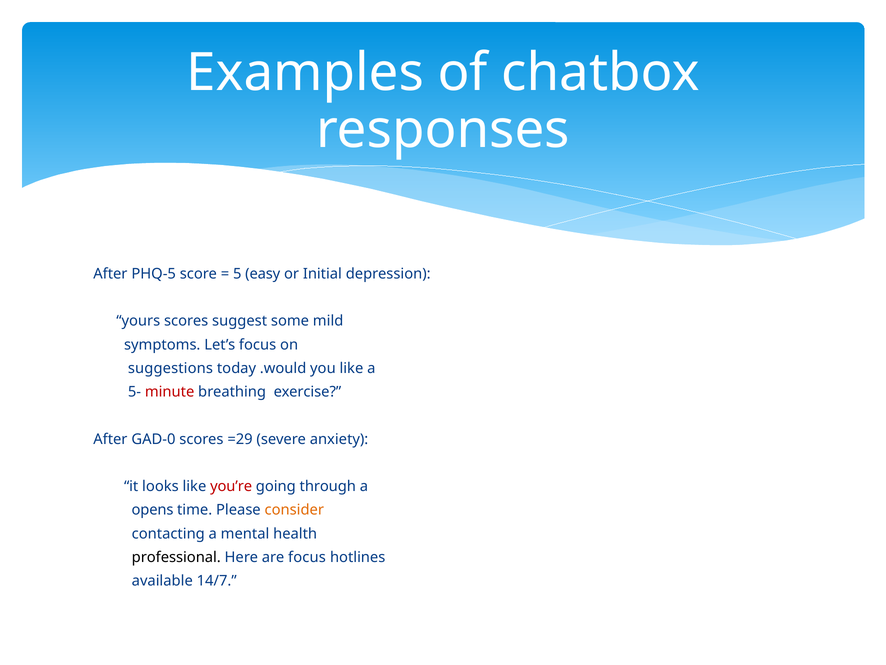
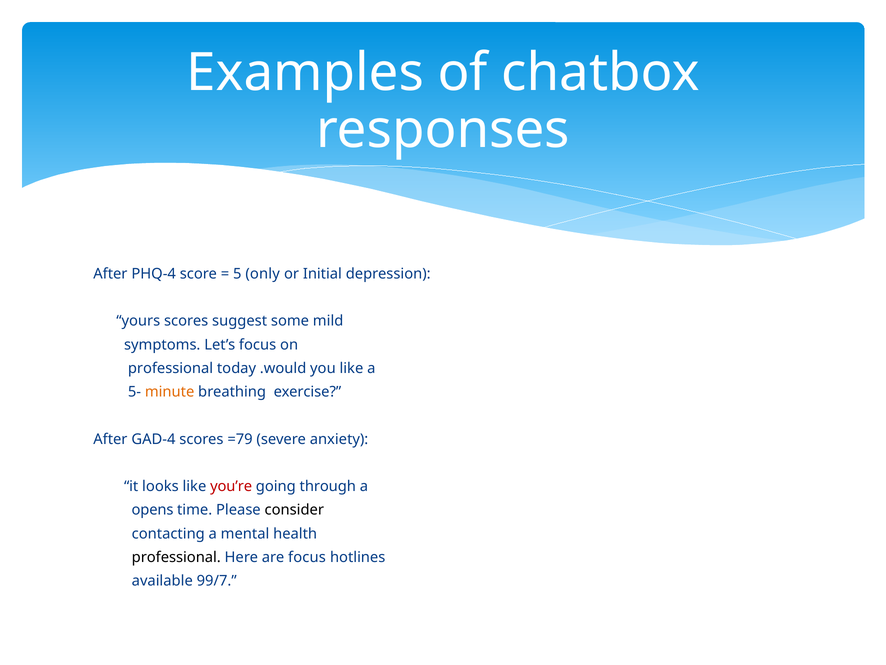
PHQ-5: PHQ-5 -> PHQ-4 (154, 274)
easy: easy -> only (263, 274)
suggestions: suggestions -> professional (171, 368)
minute colour: red -> orange (170, 392)
GAD-0: GAD-0 -> GAD-4 (153, 439)
=29: =29 -> =79 (240, 439)
consider colour: orange -> black (294, 510)
14/7: 14/7 -> 99/7 (217, 581)
